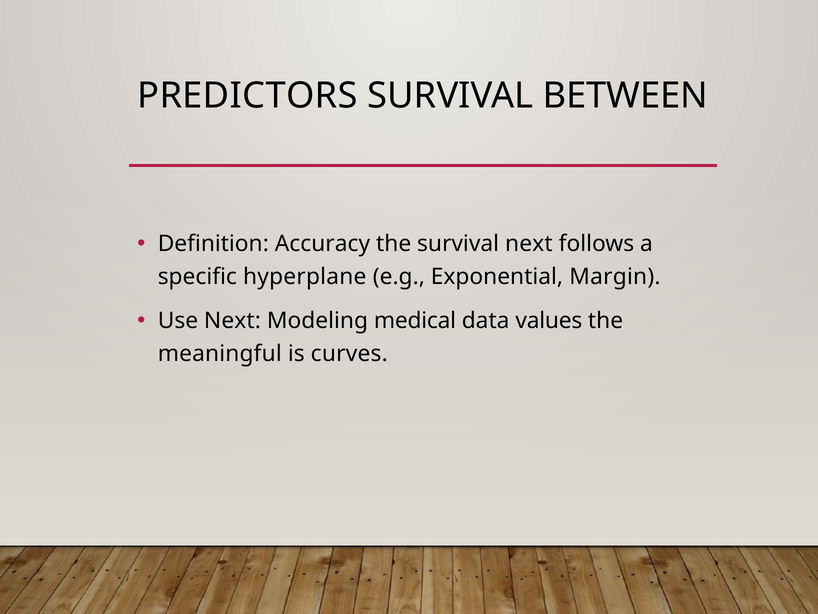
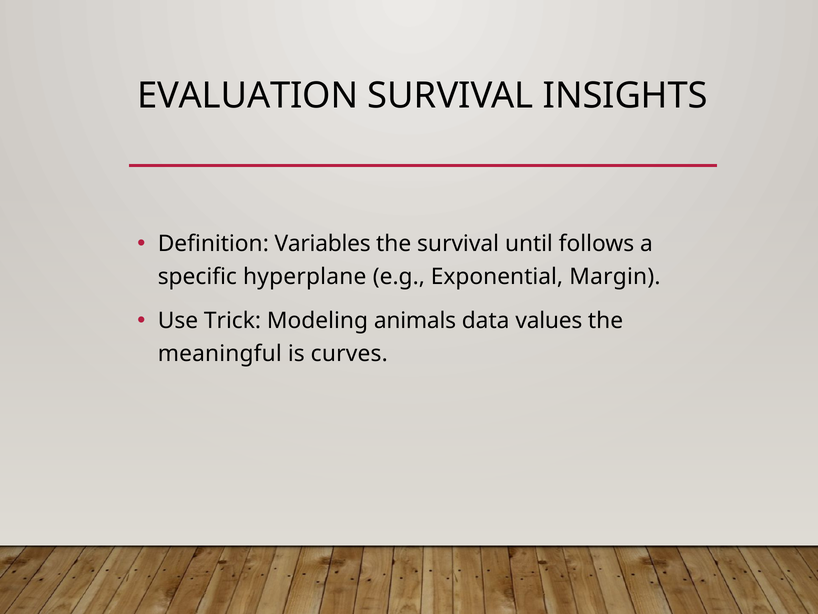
PREDICTORS: PREDICTORS -> EVALUATION (248, 96)
BETWEEN: BETWEEN -> INSIGHTS (625, 96)
Accuracy: Accuracy -> Variables (323, 244)
survival next: next -> until (529, 244)
Use Next: Next -> Trick (232, 321)
medical: medical -> animals (415, 321)
